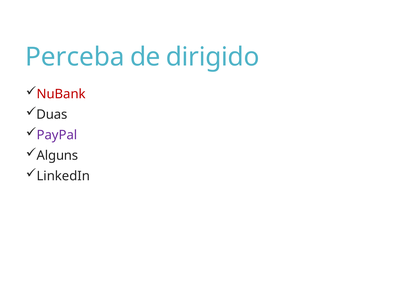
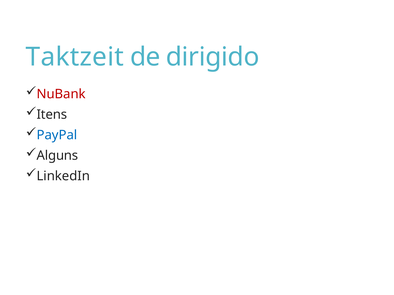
Perceba: Perceba -> Taktzeit (75, 57)
Duas: Duas -> Itens (52, 115)
PayPal colour: purple -> blue (57, 135)
